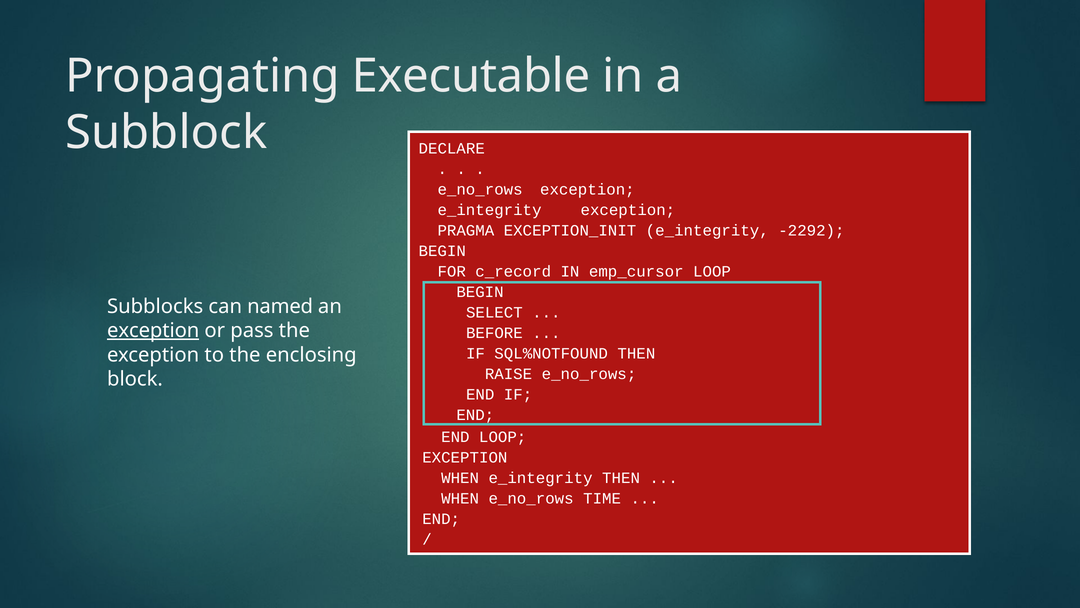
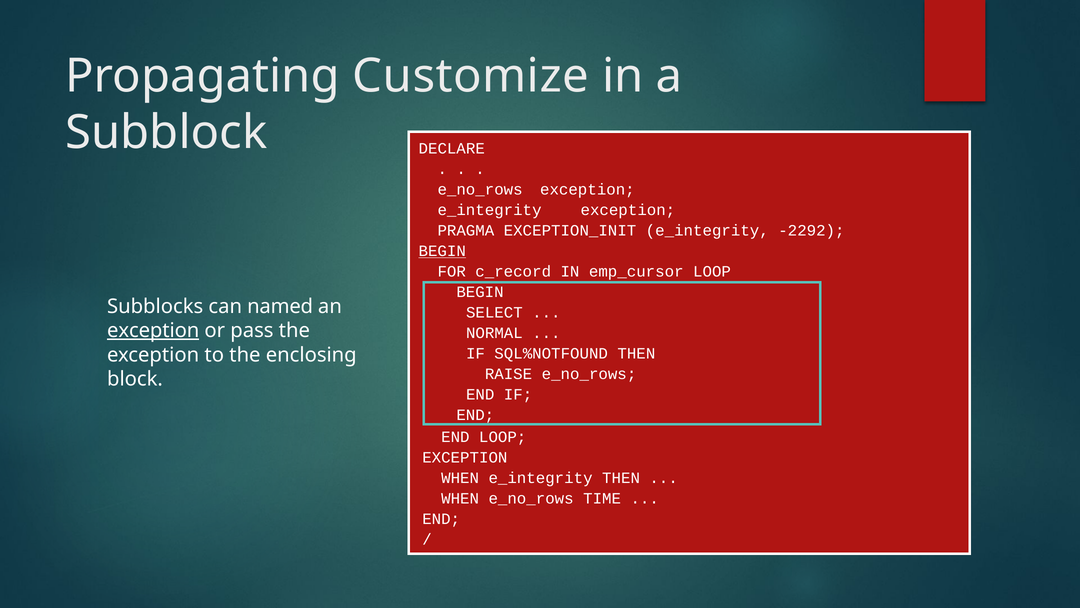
Executable: Executable -> Customize (471, 76)
BEGIN underline: none -> present (442, 251)
BEFORE: BEFORE -> NORMAL (494, 333)
